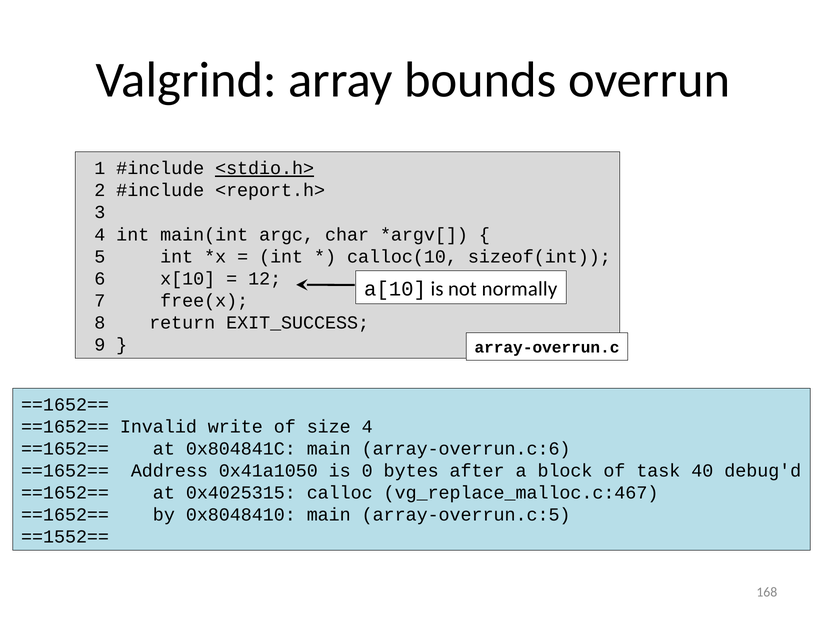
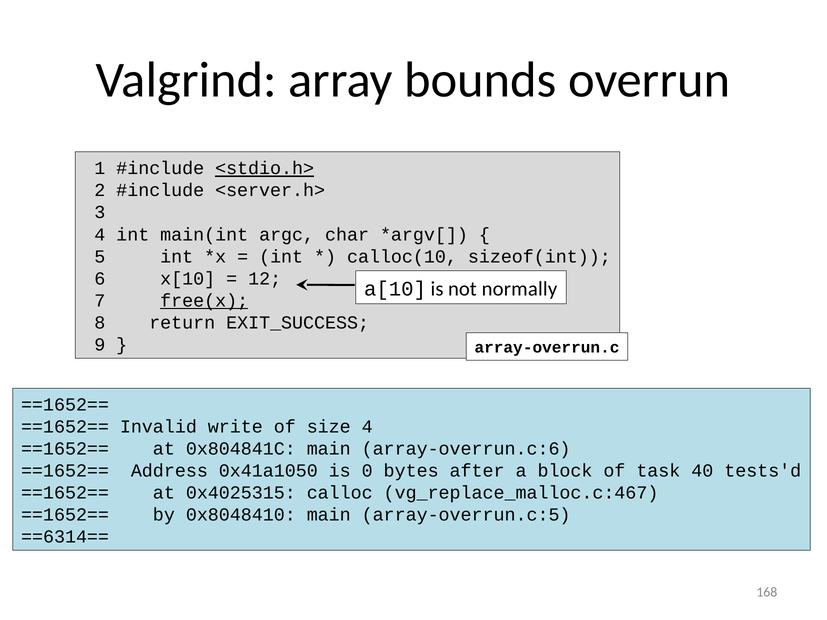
<report.h>: <report.h> -> <server.h> (270, 190)
free(x underline: none -> present (204, 301)
debug'd: debug'd -> tests'd (763, 471)
==1552==: ==1552== -> ==6314== (65, 537)
